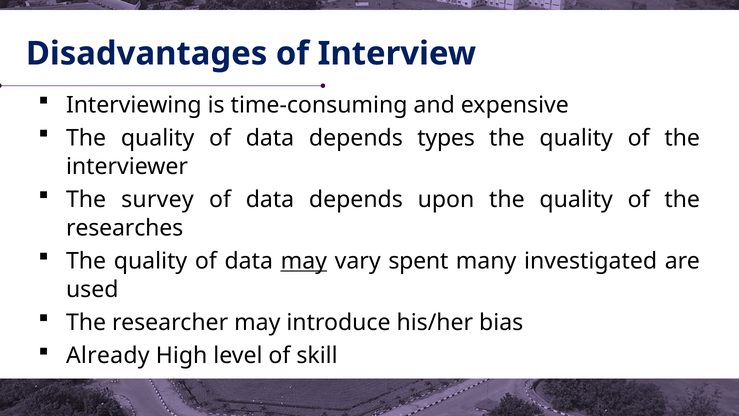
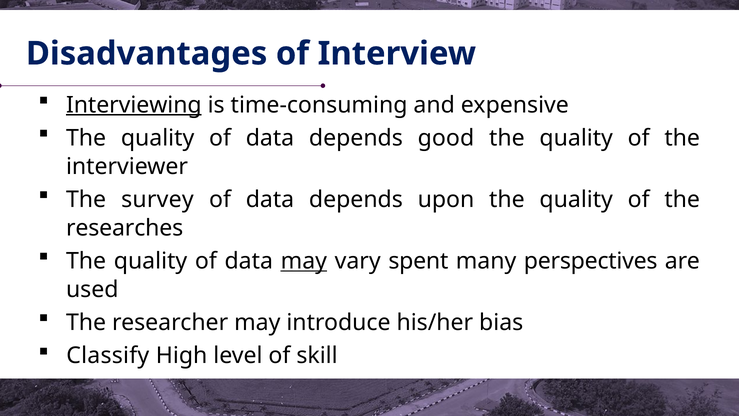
Interviewing underline: none -> present (134, 105)
types: types -> good (446, 138)
investigated: investigated -> perspectives (591, 261)
Already: Already -> Classify (108, 355)
